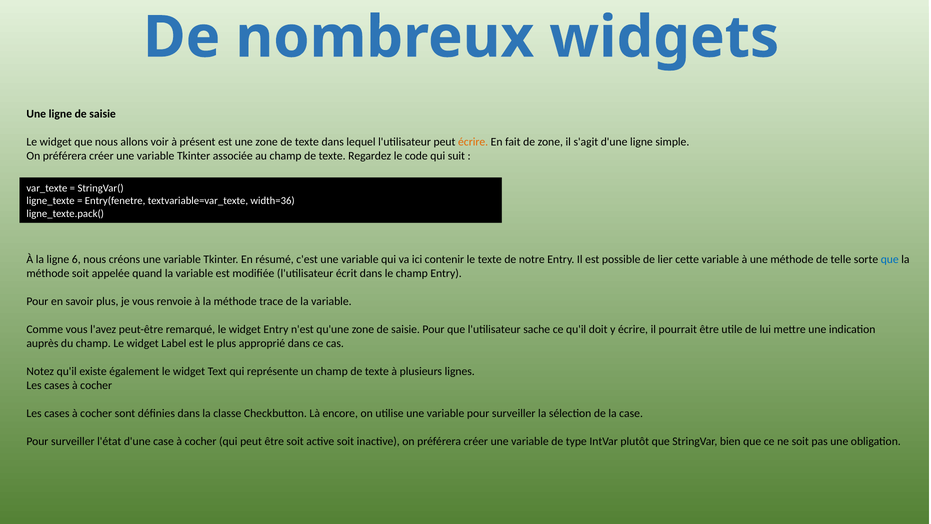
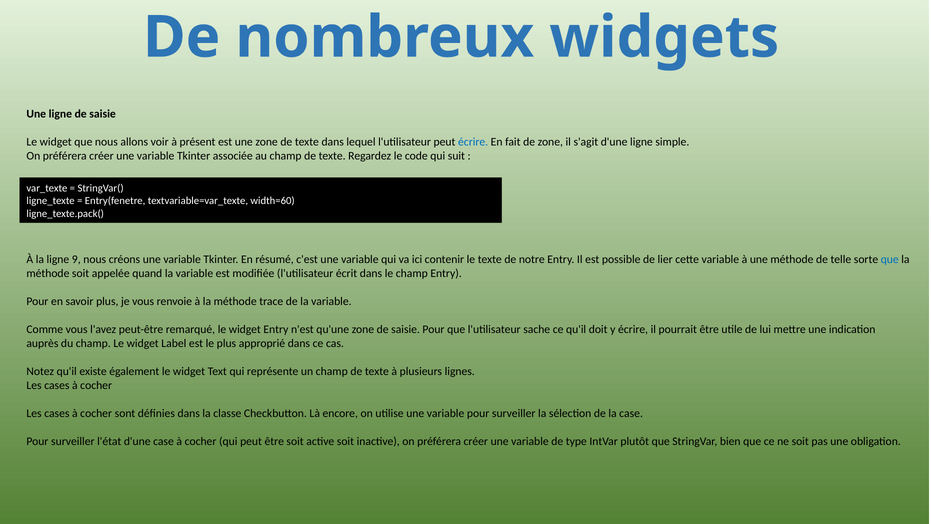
écrire colour: orange -> blue (473, 142)
width=36: width=36 -> width=60 (273, 201)
6: 6 -> 9 (76, 259)
